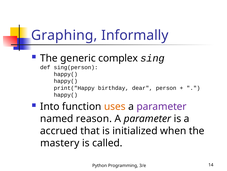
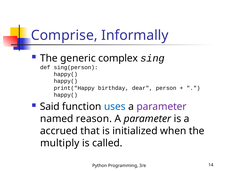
Graphing: Graphing -> Comprise (64, 35)
Into: Into -> Said (50, 106)
uses colour: orange -> blue (115, 106)
mastery: mastery -> multiply (60, 142)
